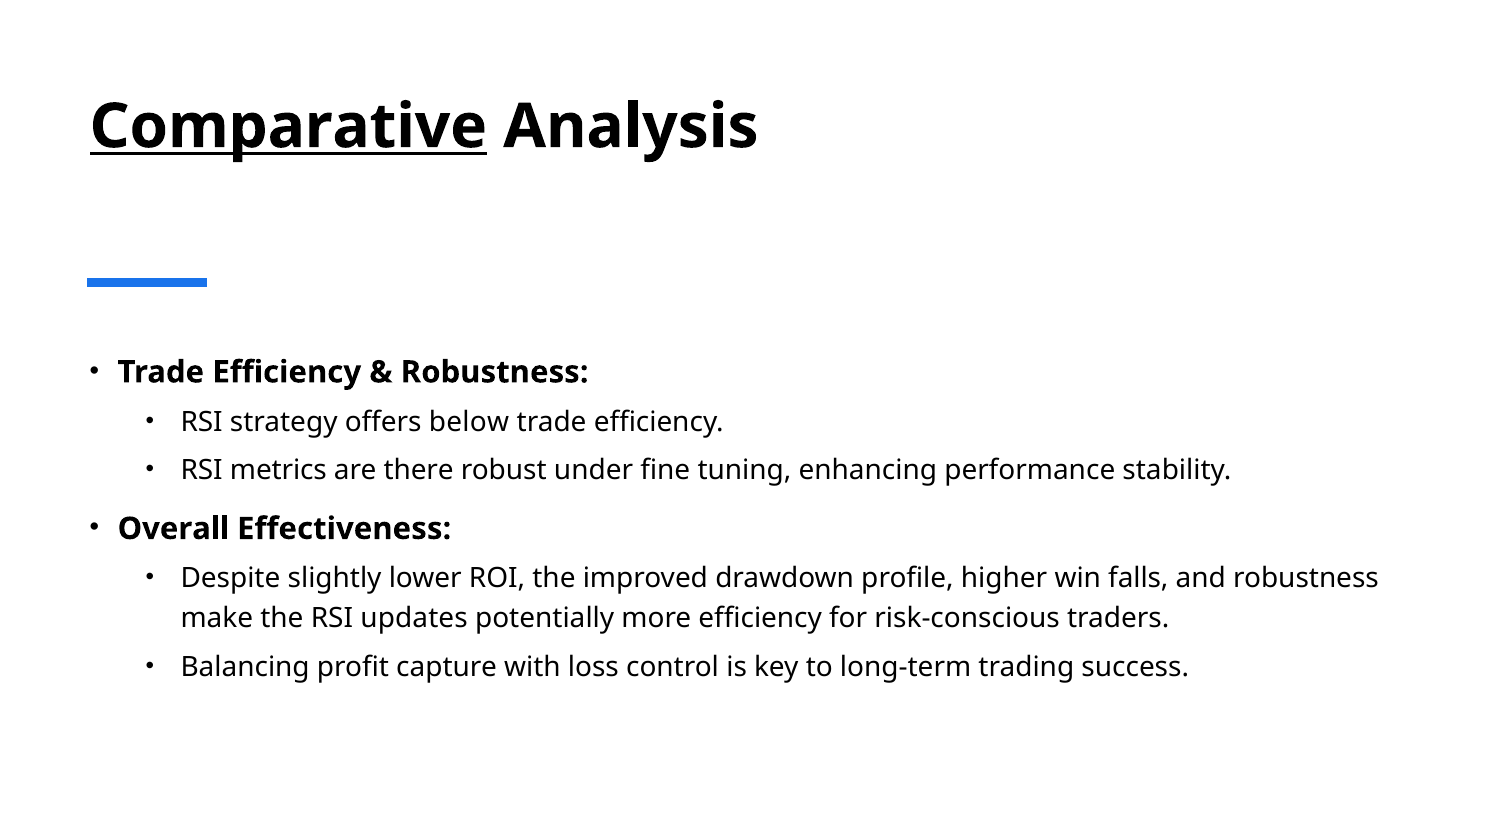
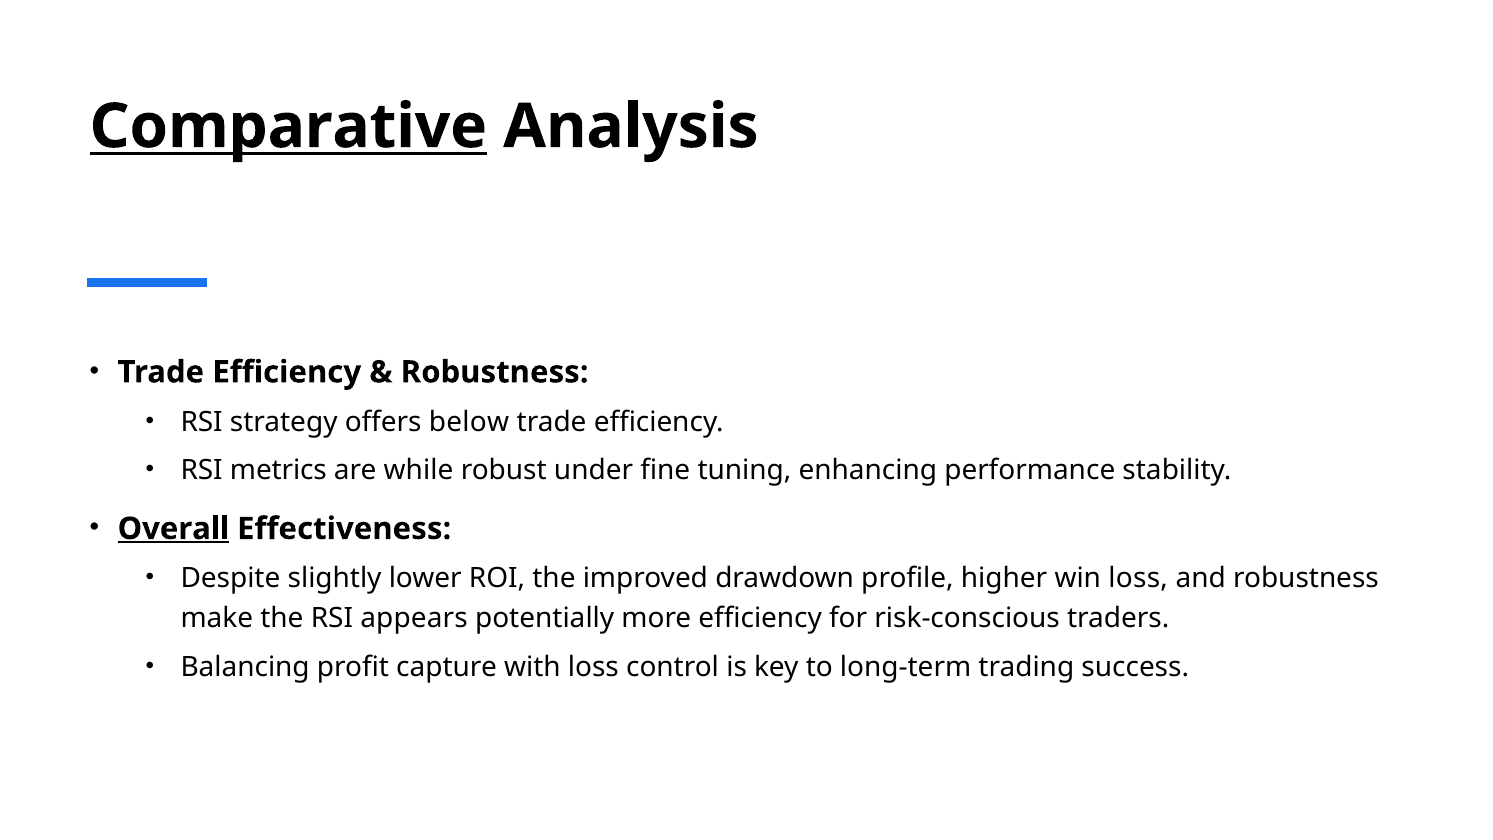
there: there -> while (419, 470)
Overall underline: none -> present (173, 529)
win falls: falls -> loss (1138, 578)
updates: updates -> appears (414, 619)
